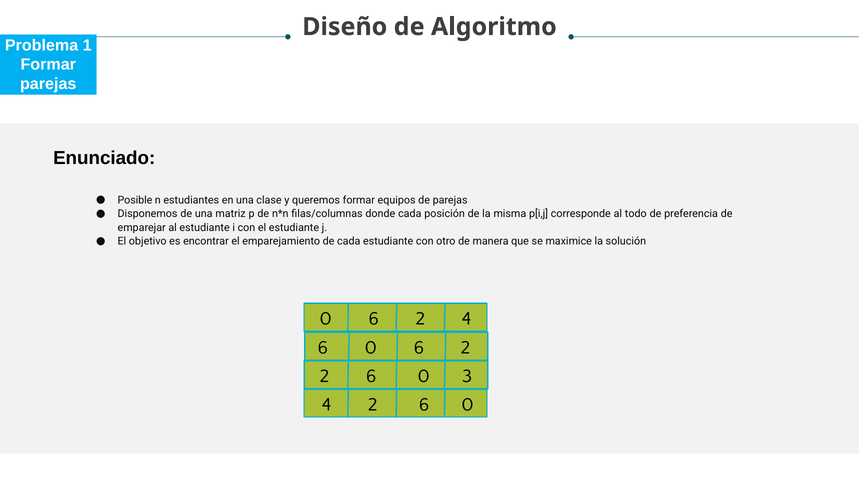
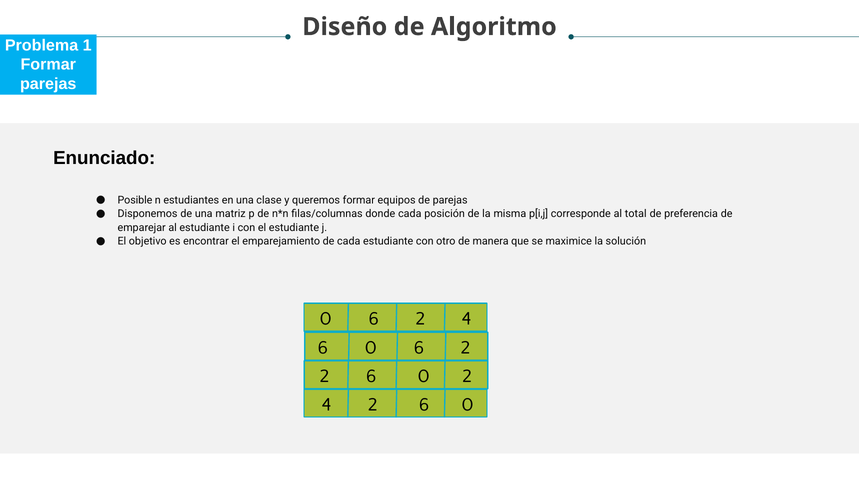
todo: todo -> total (636, 214)
0 3: 3 -> 2 (467, 376)
